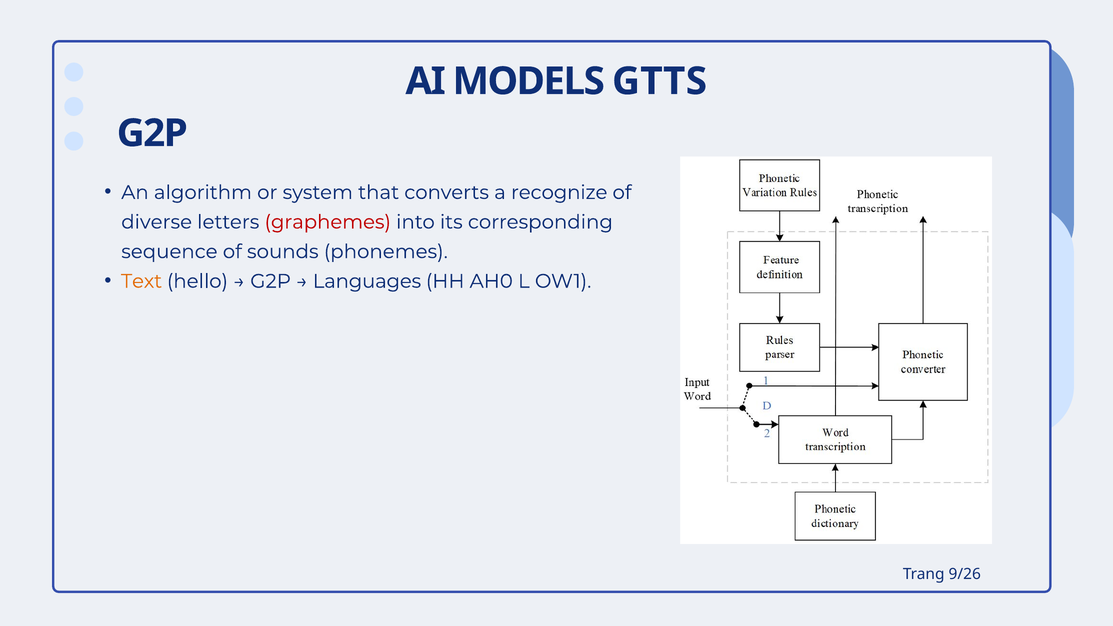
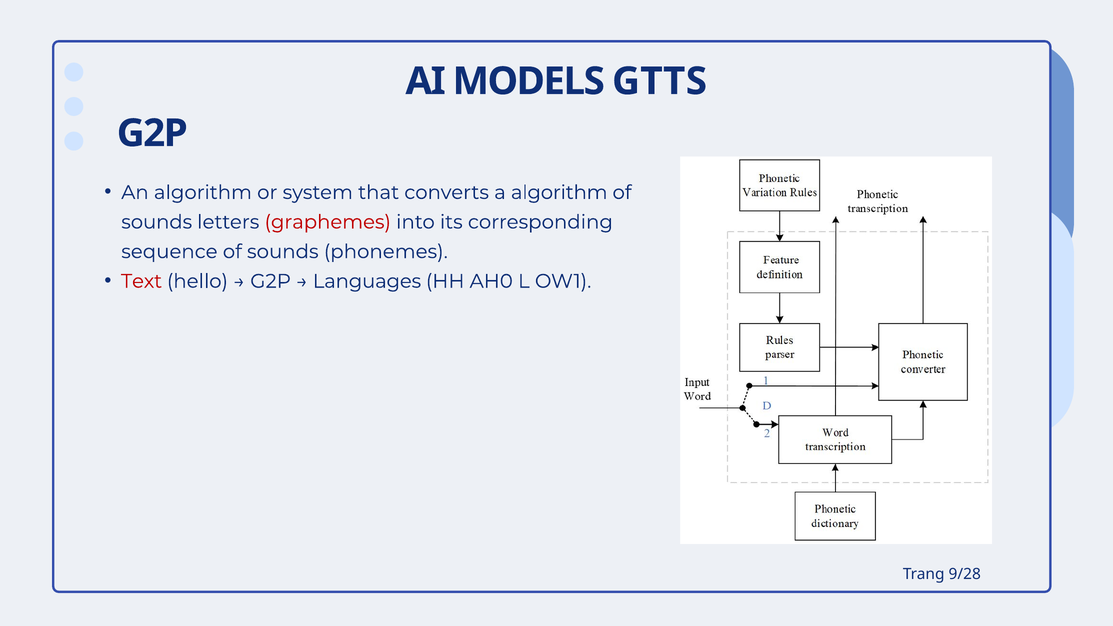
a recognize: recognize -> algorithm (559, 192)
diverse: diverse -> sounds (157, 222)
Text colour: orange -> red (142, 281)
9/26: 9/26 -> 9/28 (965, 574)
